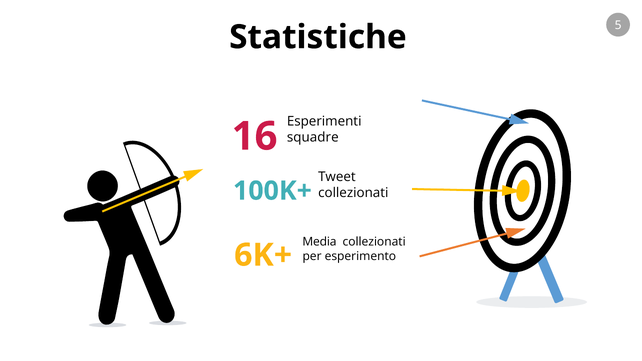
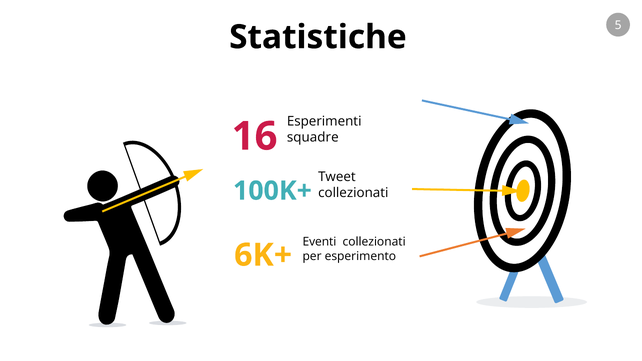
Media: Media -> Eventi (319, 242)
